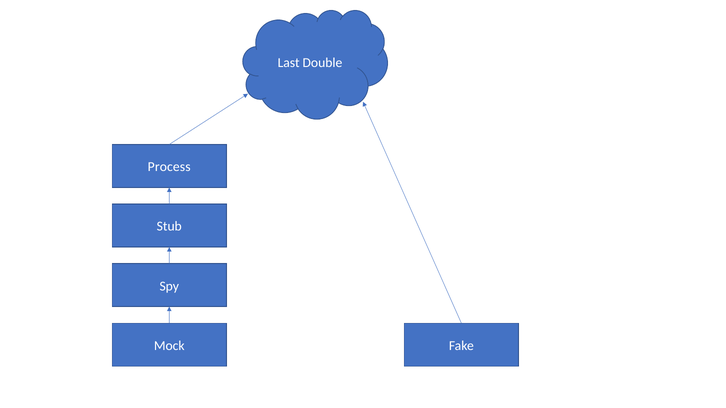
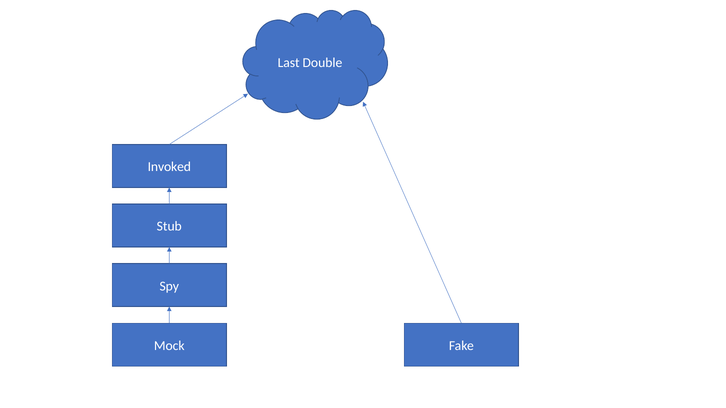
Process: Process -> Invoked (169, 167)
